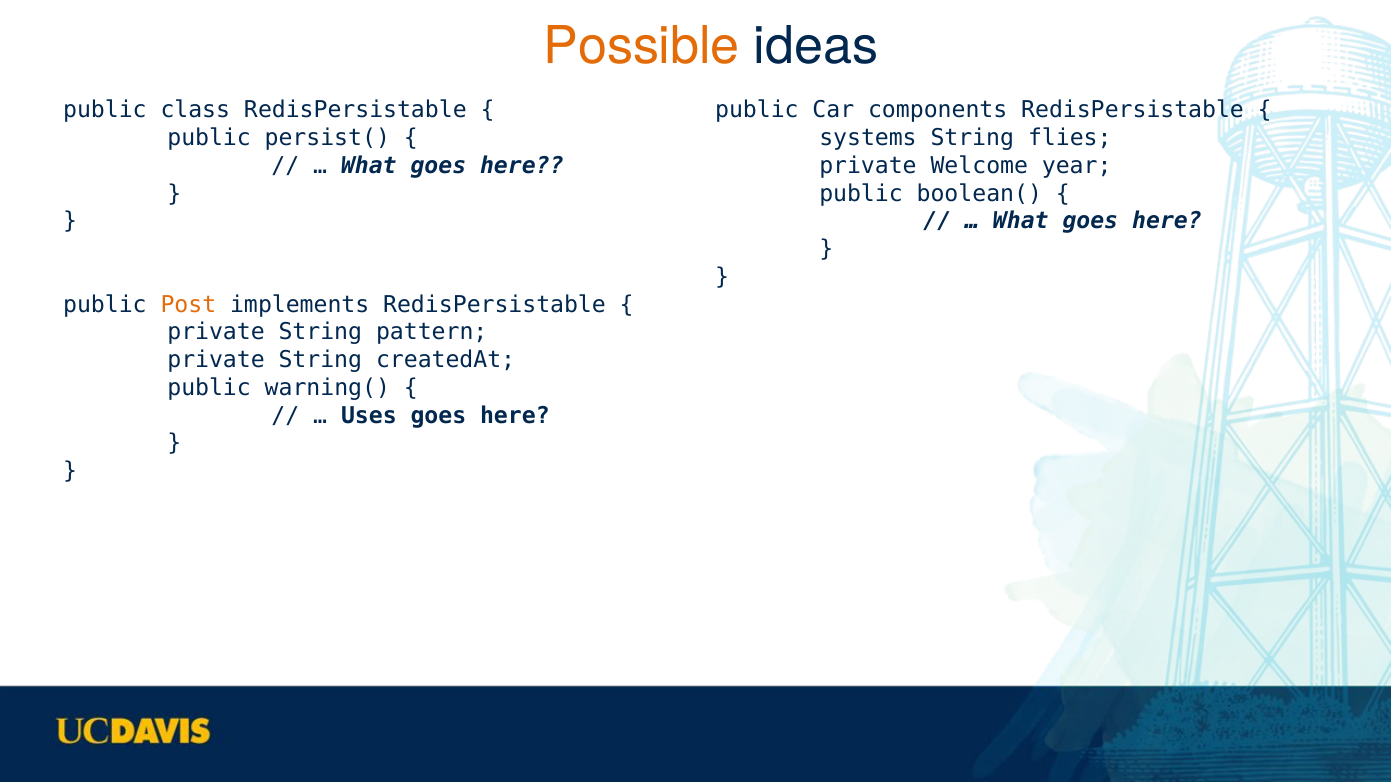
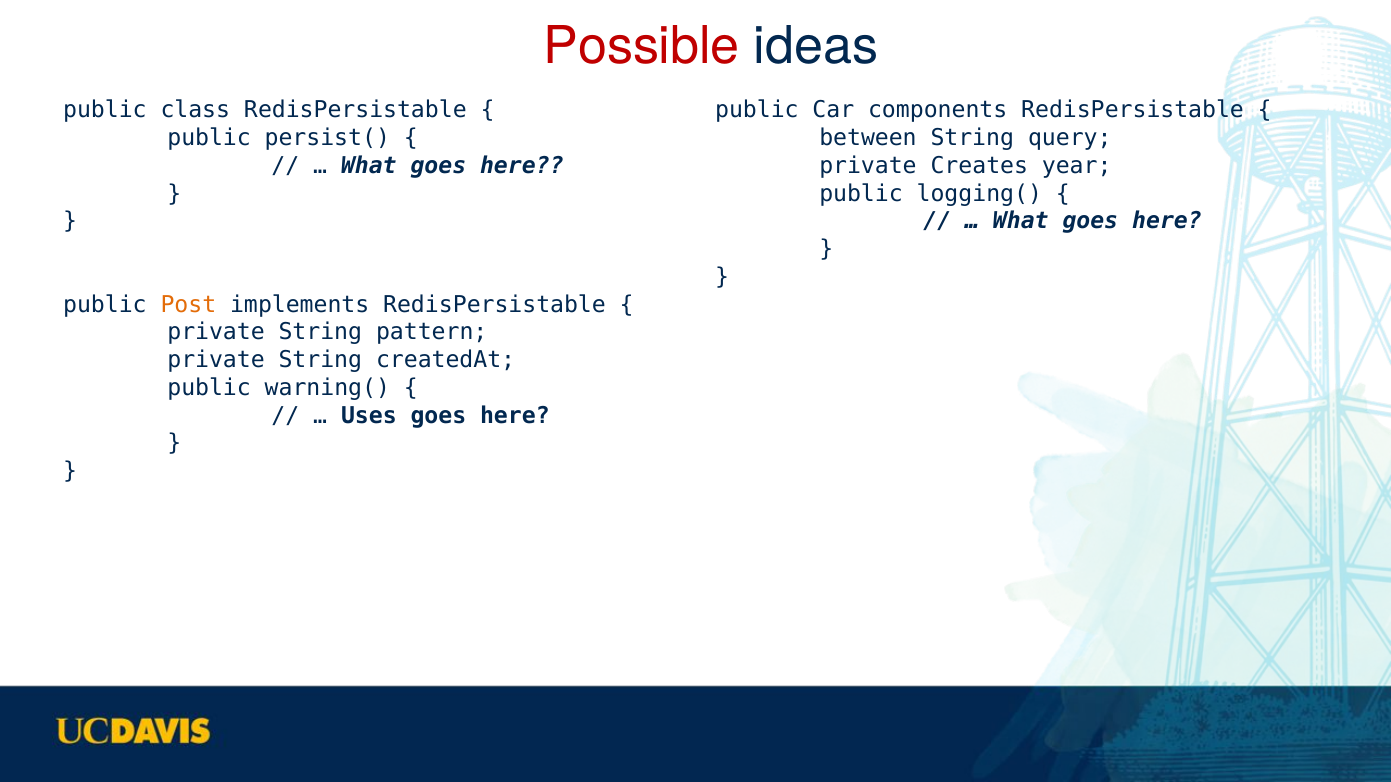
Possible colour: orange -> red (642, 47)
systems: systems -> between (868, 138)
flies: flies -> query (1070, 138)
Welcome: Welcome -> Creates (979, 166)
boolean(: boolean( -> logging( (979, 194)
